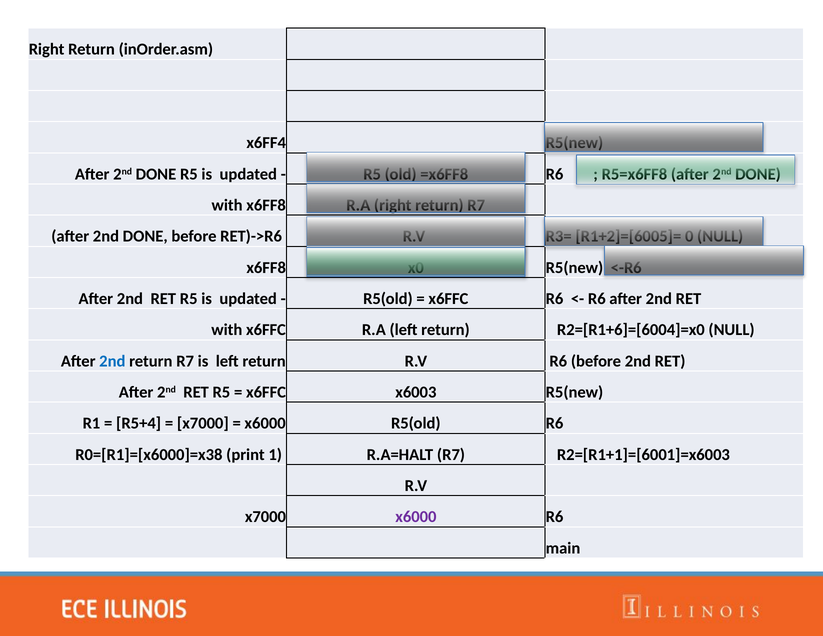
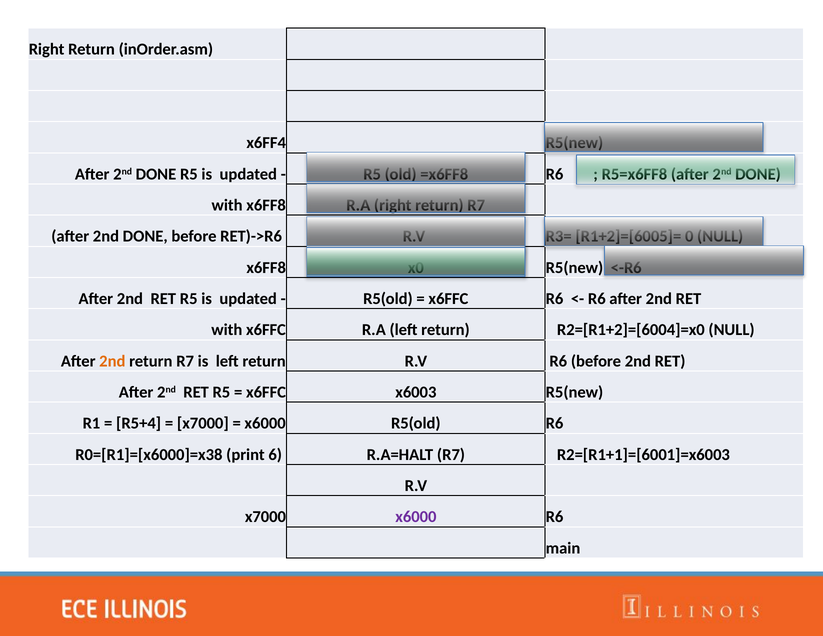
R2=[R1+6]=[6004]=x0: R2=[R1+6]=[6004]=x0 -> R2=[R1+2]=[6004]=x0 (631, 330)
2nd colour: blue -> orange (112, 361)
1: 1 -> 6 (275, 455)
